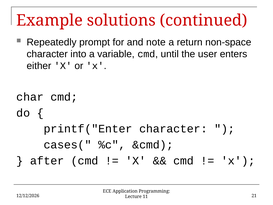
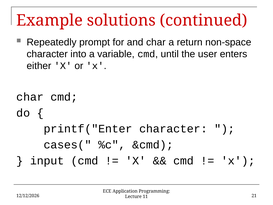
and note: note -> char (156, 42)
after: after -> input (47, 160)
